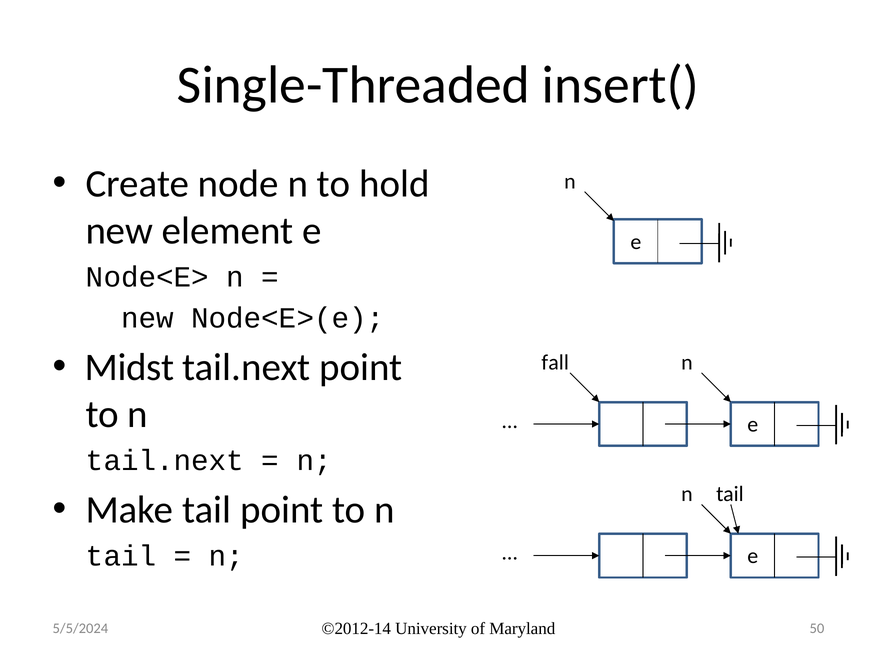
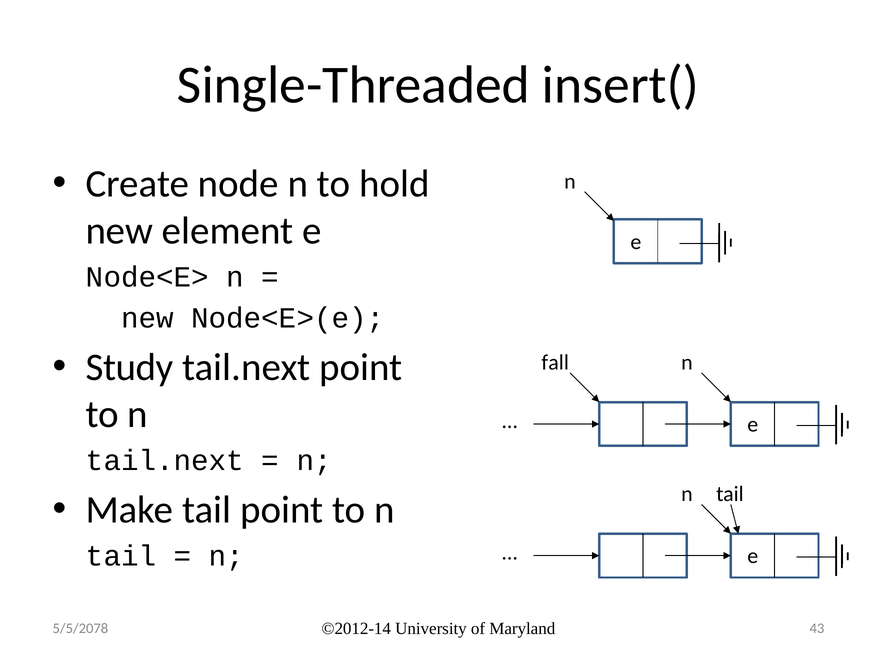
Midst: Midst -> Study (130, 367)
50: 50 -> 43 (817, 628)
5/5/2024: 5/5/2024 -> 5/5/2078 (80, 628)
